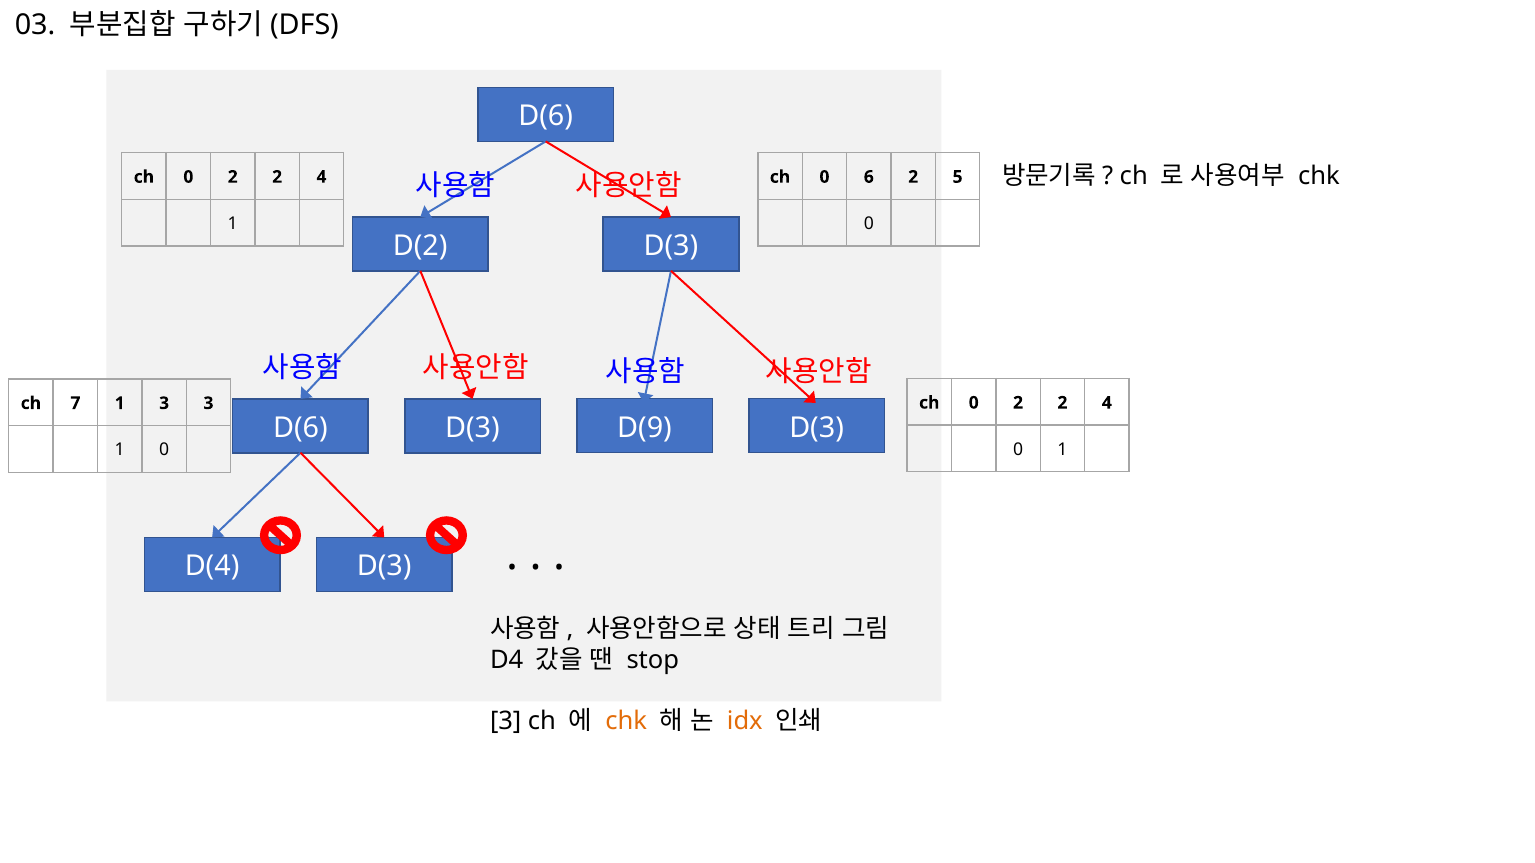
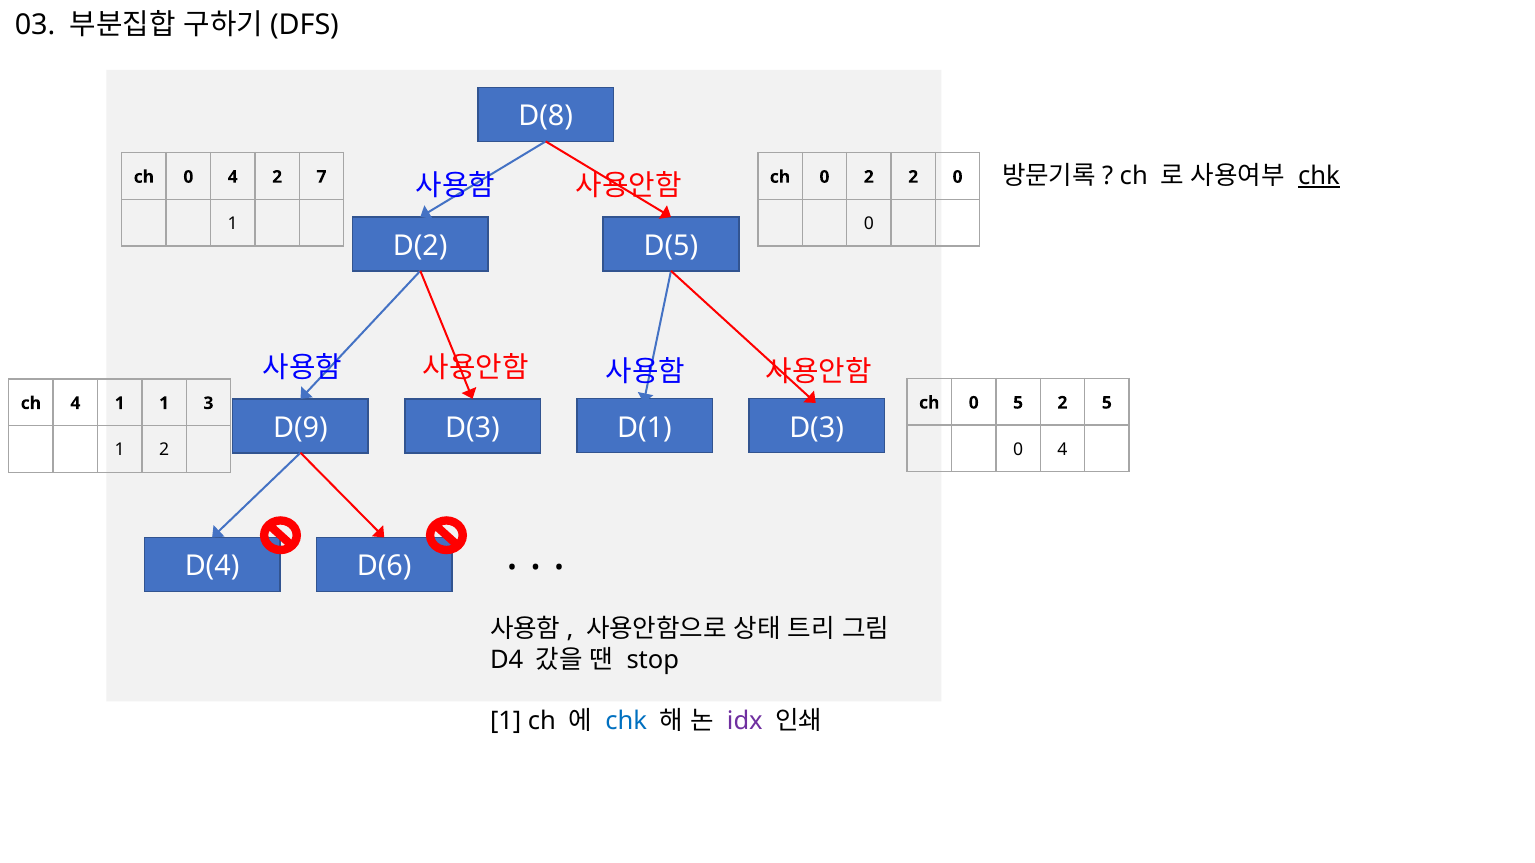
D(6: D(6 -> D(8 (546, 117)
chk underline: none -> present (1319, 176)
2: 2 -> 4 (233, 177)
4: 4 -> 7 (321, 177)
0 6: 6 -> 2 (869, 177)
2 5: 5 -> 0 (958, 177)
D(2 D(3: D(3 -> D(5 (671, 246)
2: 2 -> 5 (1018, 403)
4: 4 -> 5 (1107, 403)
ch 7: 7 -> 4 (75, 403)
1 3: 3 -> 1 (164, 403)
D(9: D(9 -> D(1 (645, 428)
D(6: D(6 -> D(9 (300, 428)
1: 1 -> 4 (1062, 450)
1 0: 0 -> 2 (164, 450)
D(4 D(3: D(3 -> D(6 (384, 567)
3: 3 -> 1 (506, 721)
chk colour: orange -> blue (626, 721)
idx colour: orange -> purple (745, 721)
